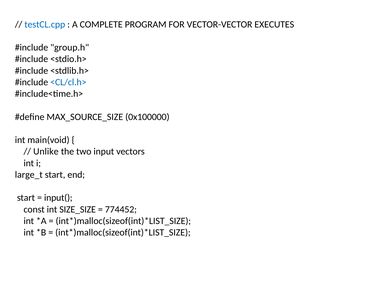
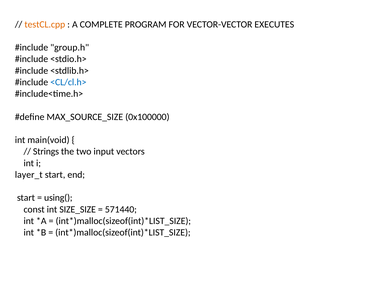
testCL.cpp colour: blue -> orange (45, 24)
Unlike: Unlike -> Strings (46, 152)
large_t: large_t -> layer_t (29, 175)
input(: input( -> using( (58, 198)
774452: 774452 -> 571440 (121, 210)
